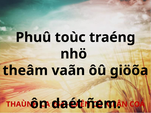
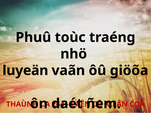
theâm: theâm -> luyeän (25, 71)
